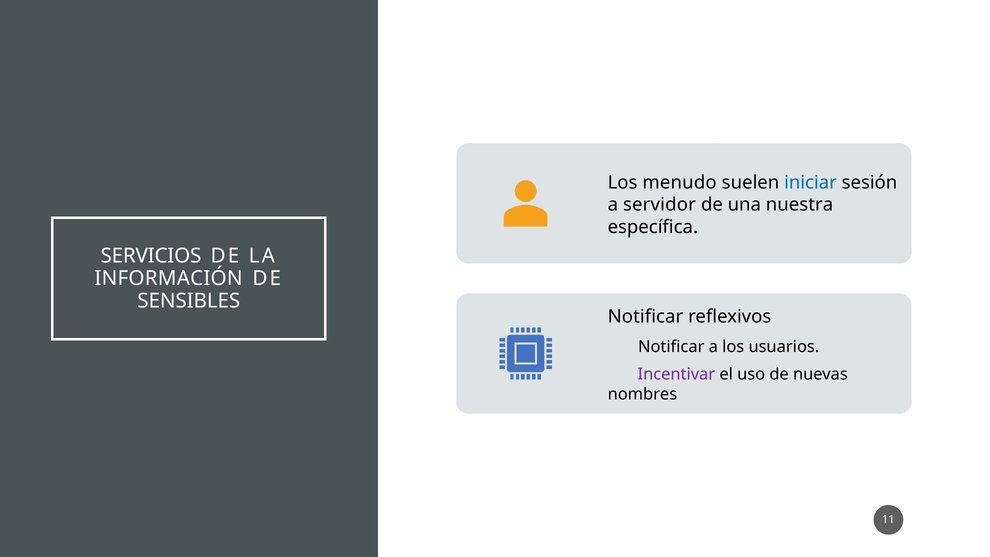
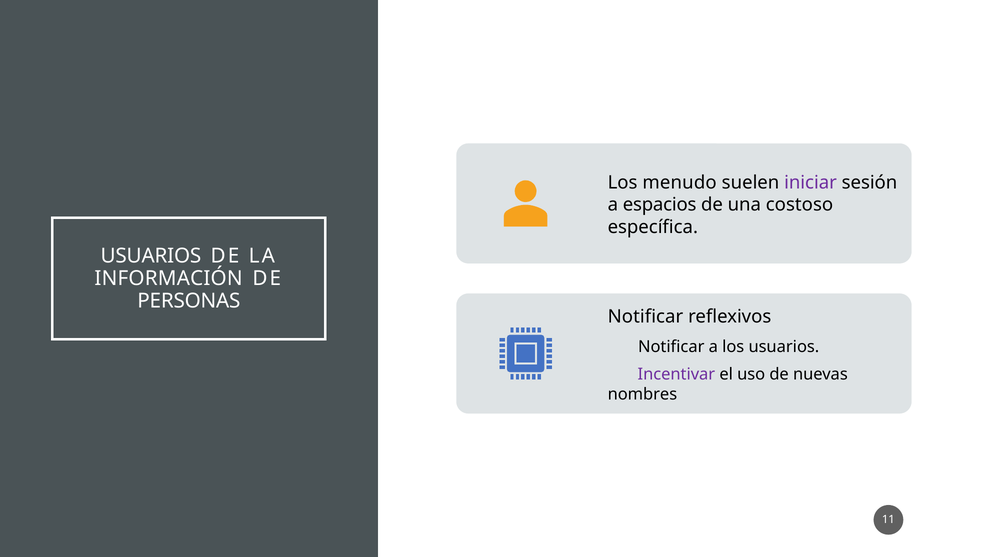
iniciar colour: blue -> purple (810, 182)
servidor: servidor -> espacios (660, 205)
nuestra: nuestra -> costoso (799, 205)
SERVICIOS: SERVICIOS -> USUARIOS (151, 256)
SENSIBLES: SENSIBLES -> PERSONAS (189, 301)
